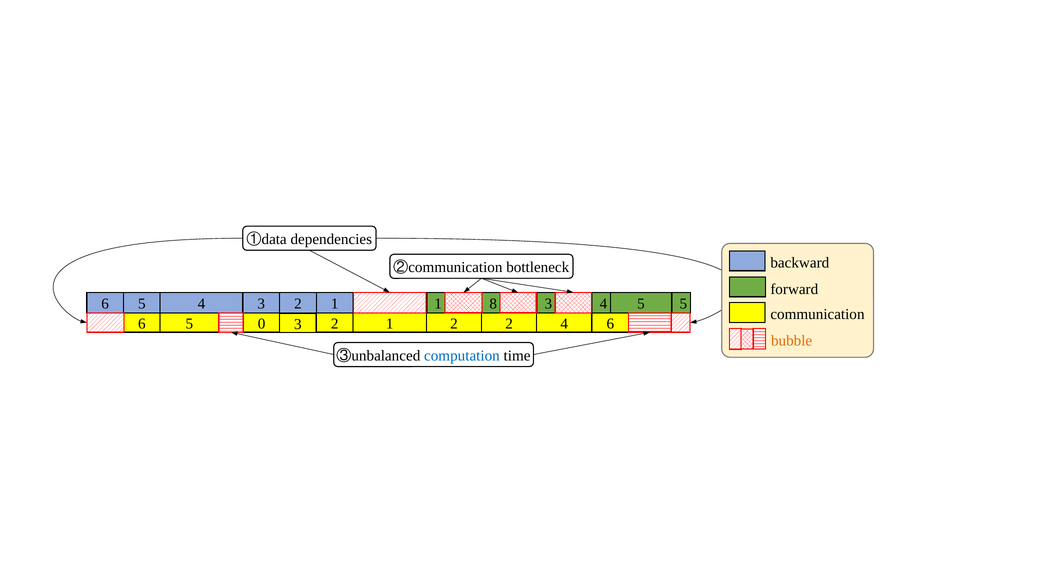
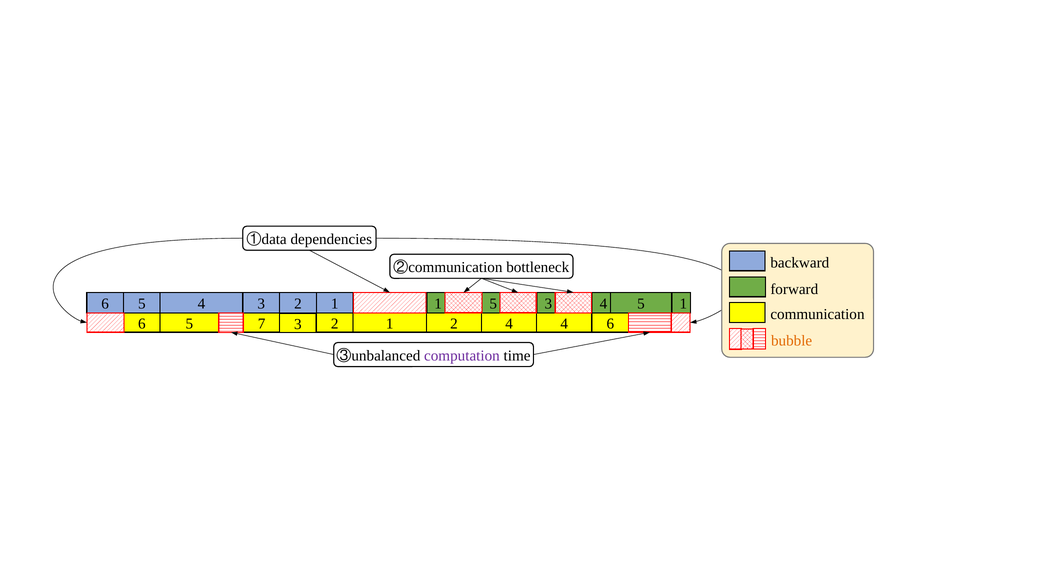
1 8: 8 -> 5 (493, 304)
5 5: 5 -> 1 (683, 304)
0: 0 -> 7 (262, 324)
2: 2 -> 4 (509, 324)
computation colour: blue -> purple (462, 356)
